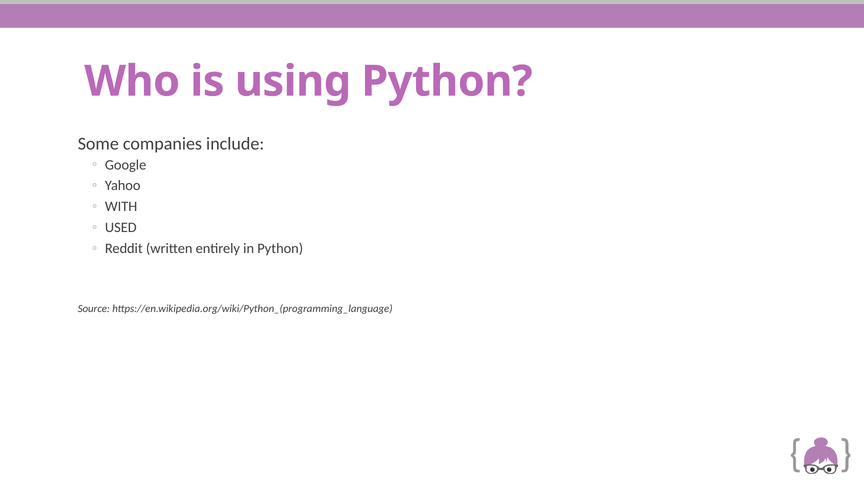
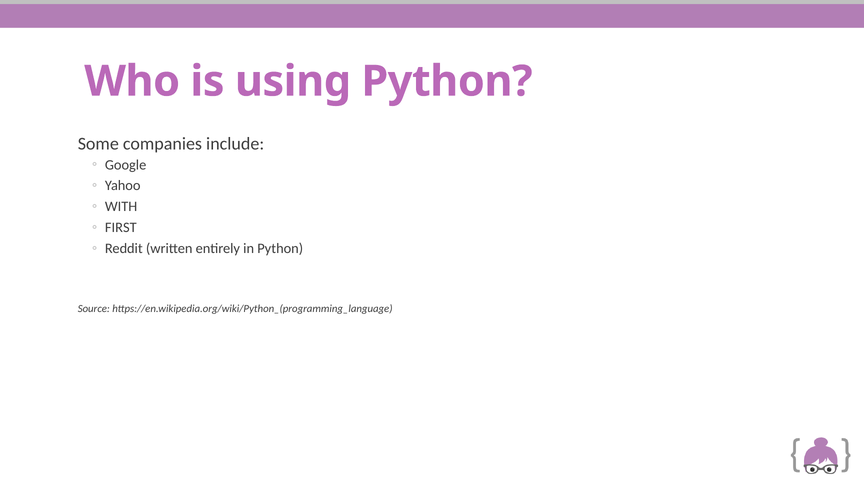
USED: USED -> FIRST (121, 228)
